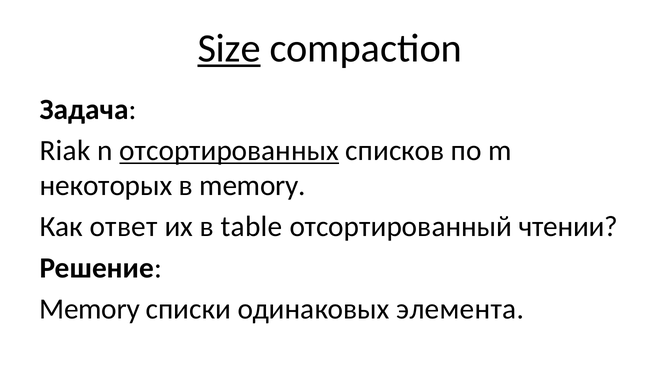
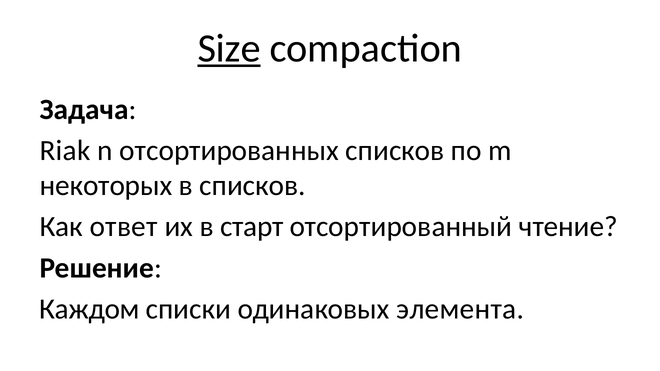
отсортированных underline: present -> none (229, 151)
в memory: memory -> списков (253, 186)
table: table -> старт (252, 227)
чтении: чтении -> чтение (568, 227)
Memory: Memory -> Каждом (90, 309)
